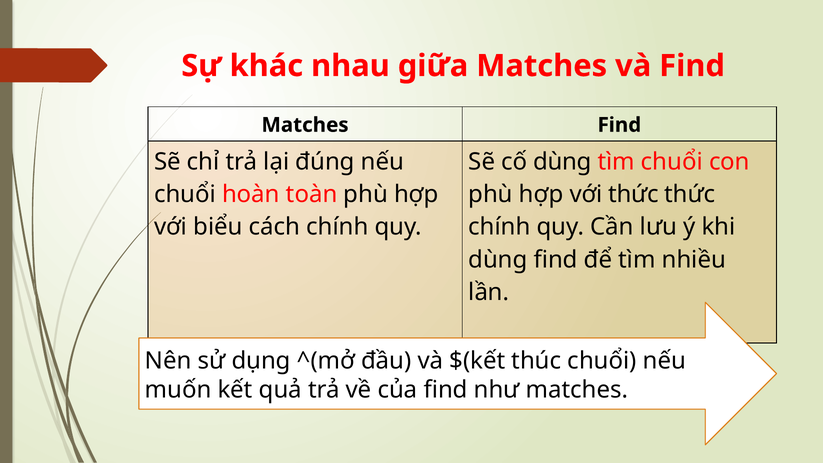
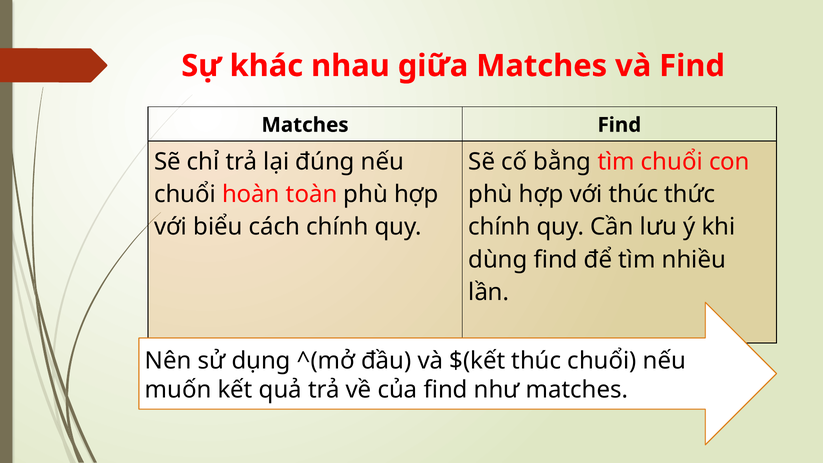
cố dùng: dùng -> bằng (562, 162)
với thức: thức -> thúc (634, 194)
